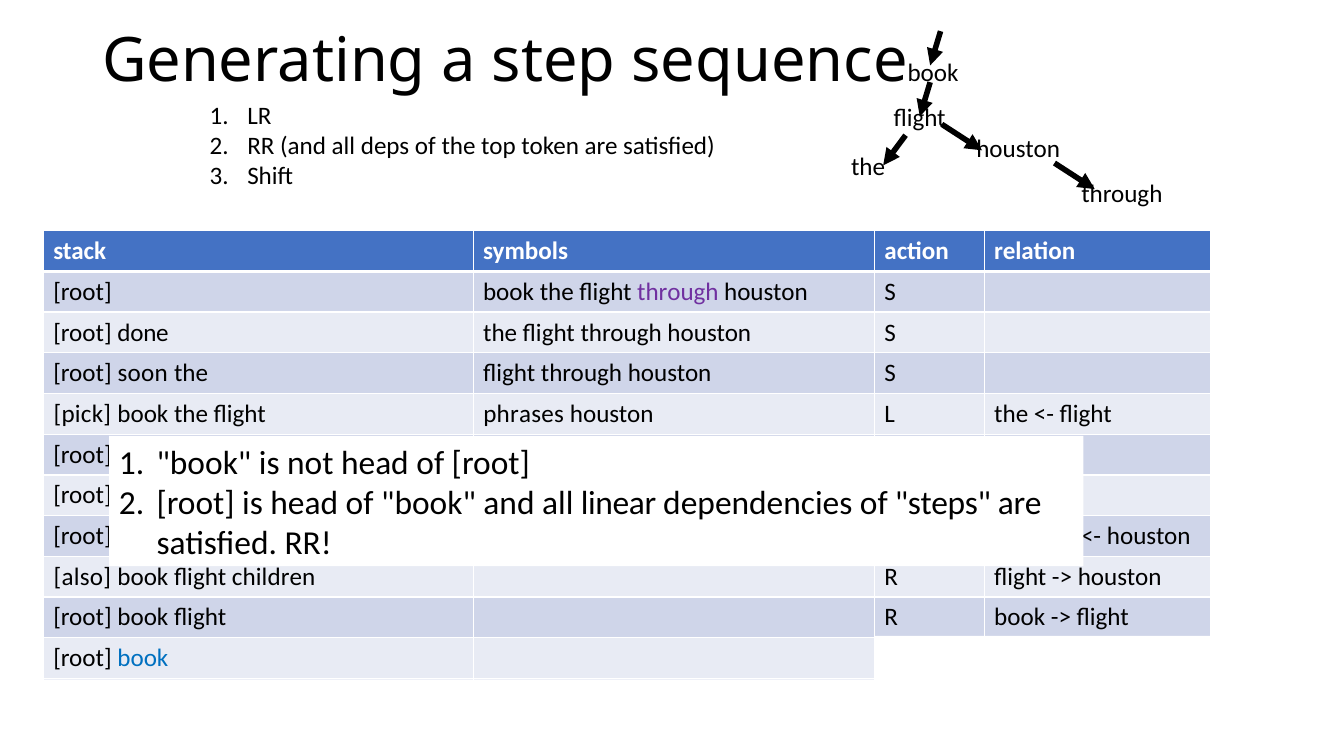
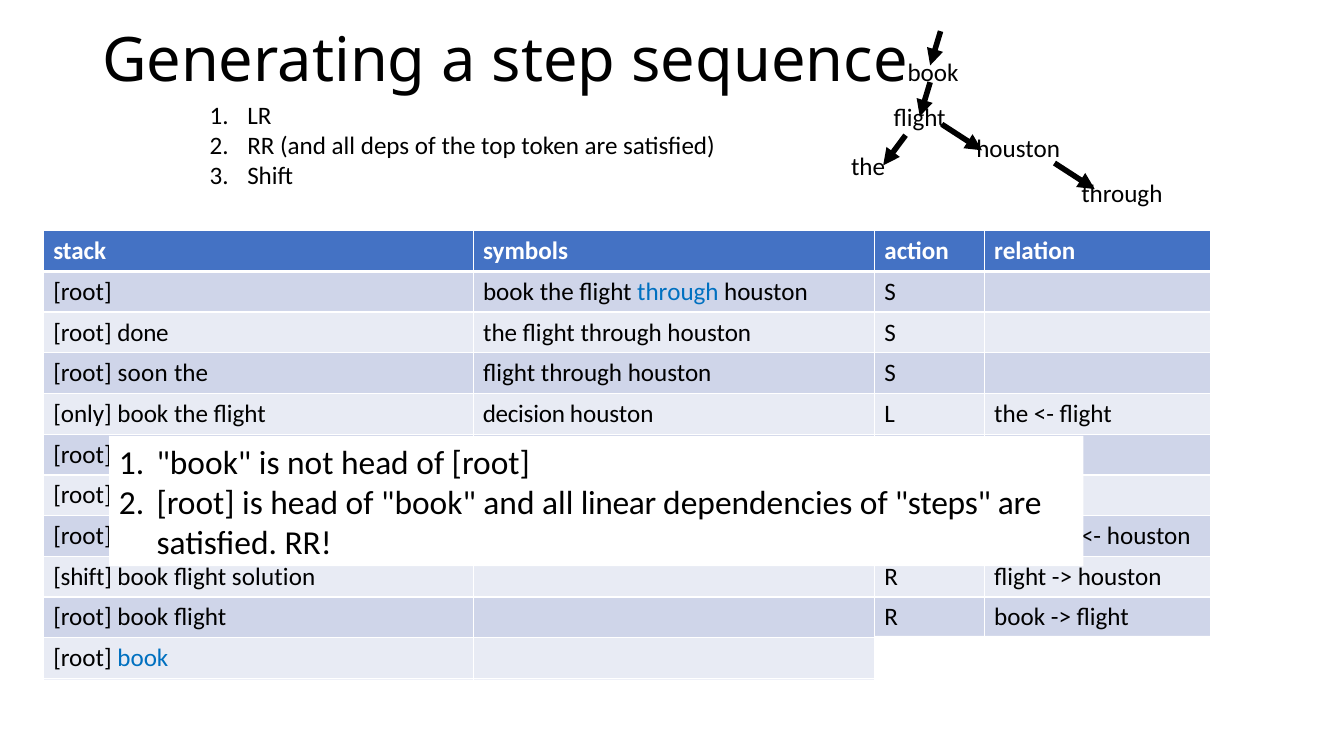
through colour: purple -> blue (678, 292)
pick: pick -> only (83, 414)
phrases: phrases -> decision (524, 414)
also: also -> shift (83, 577)
children: children -> solution (274, 577)
